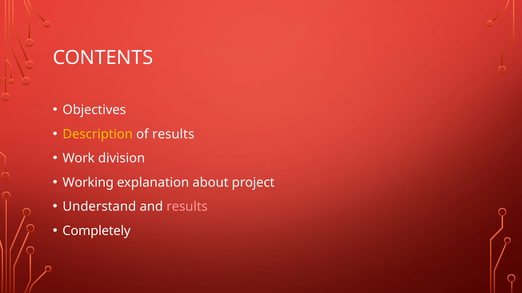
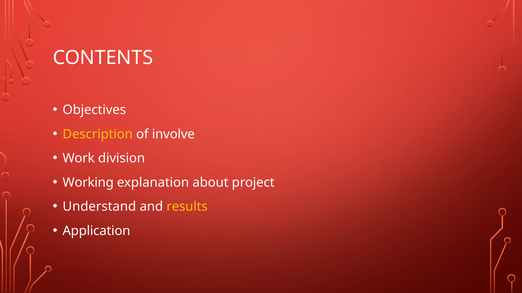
of results: results -> involve (173, 134)
results colour: pink -> yellow (187, 207)
Completely: Completely -> Application (96, 231)
